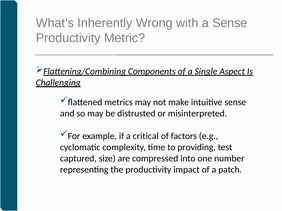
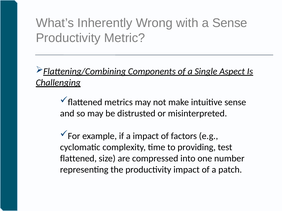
a critical: critical -> impact (146, 136)
captured: captured -> flattened (78, 159)
